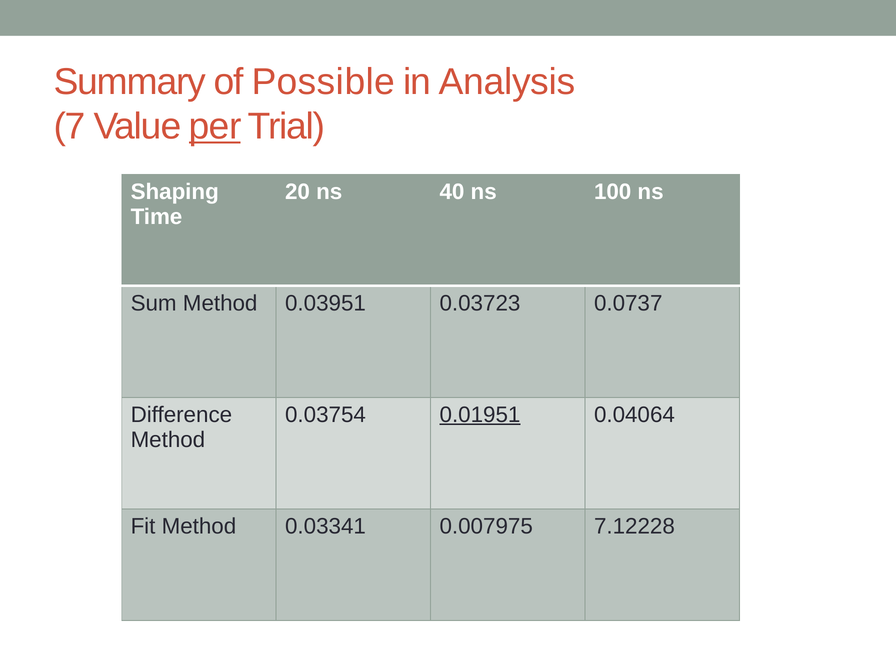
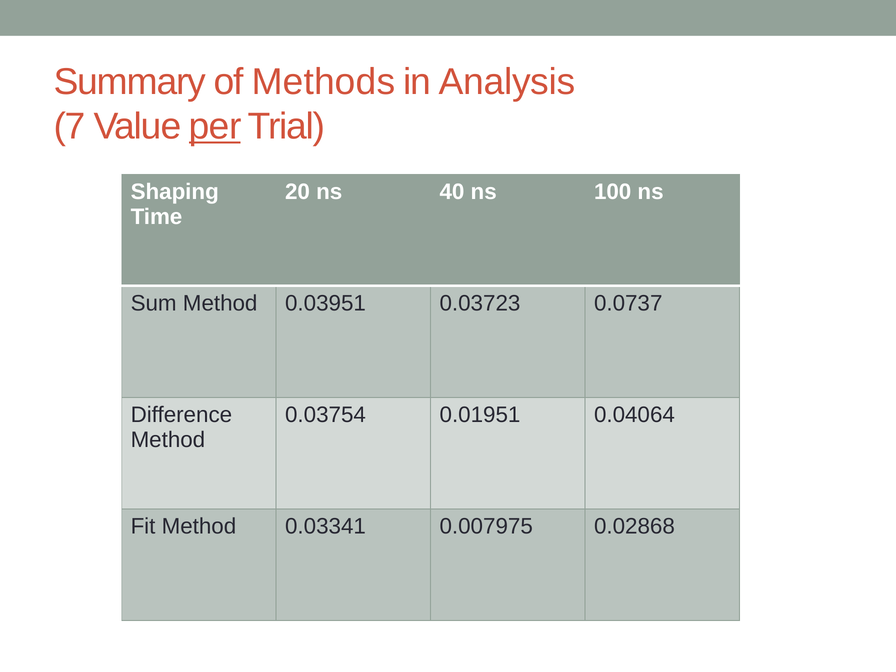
Possible: Possible -> Methods (323, 82)
0.01951 underline: present -> none (480, 415)
7.12228: 7.12228 -> 0.02868 (634, 526)
